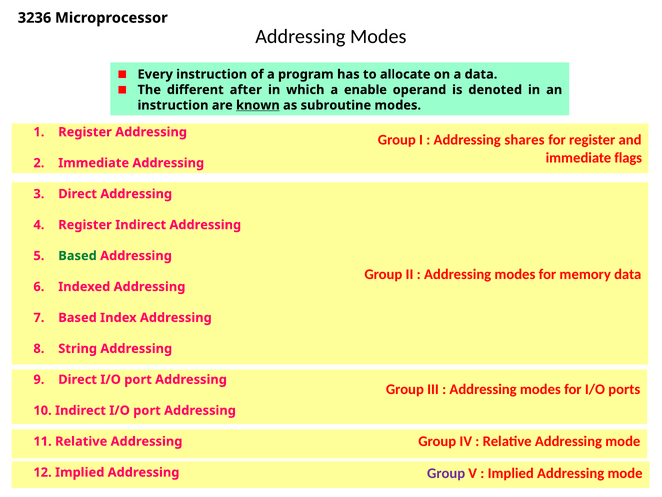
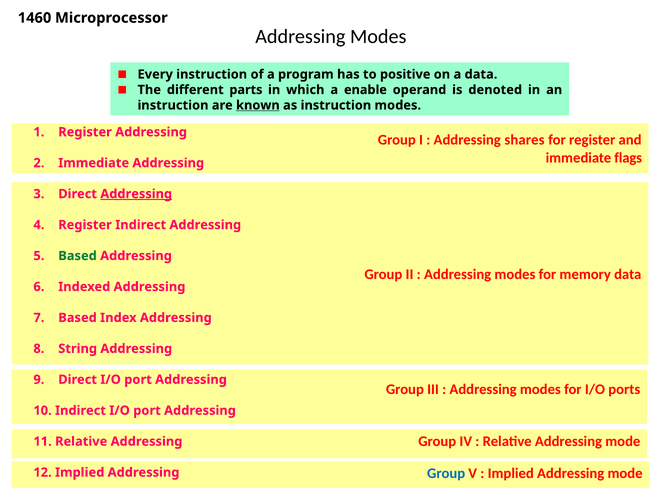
3236: 3236 -> 1460 (35, 18)
allocate: allocate -> positive (405, 74)
after: after -> parts (246, 90)
as subroutine: subroutine -> instruction (336, 105)
Addressing underline: none -> present (136, 194)
Group colour: purple -> blue (446, 473)
